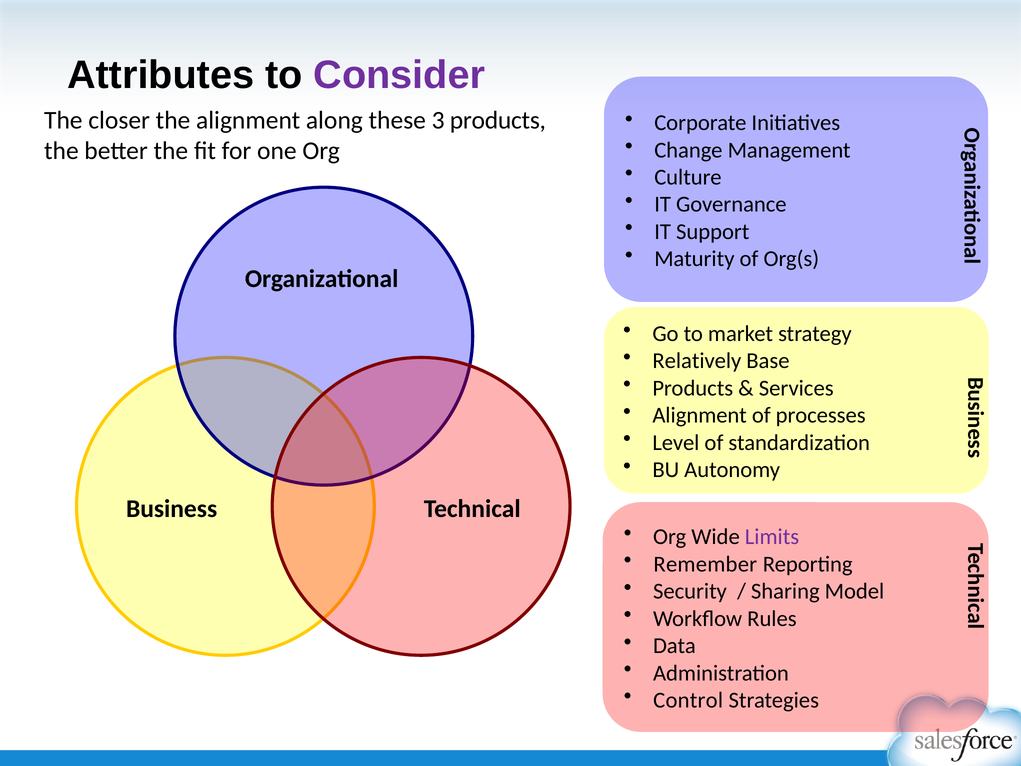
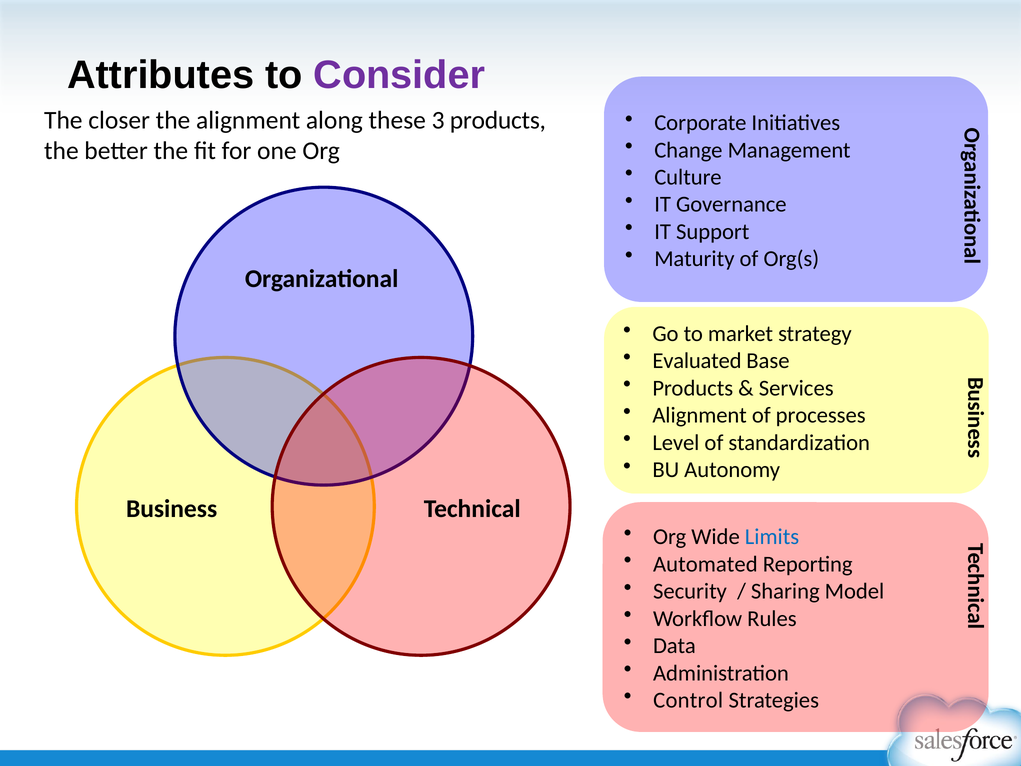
Relatively: Relatively -> Evaluated (697, 361)
Limits colour: purple -> blue (772, 537)
Remember: Remember -> Automated (705, 564)
